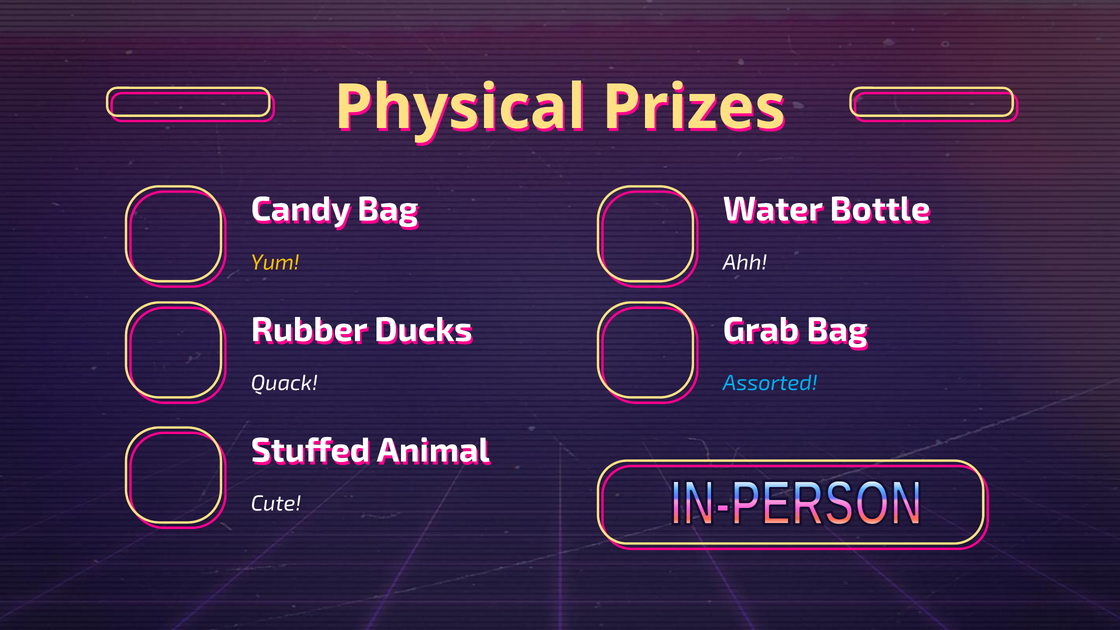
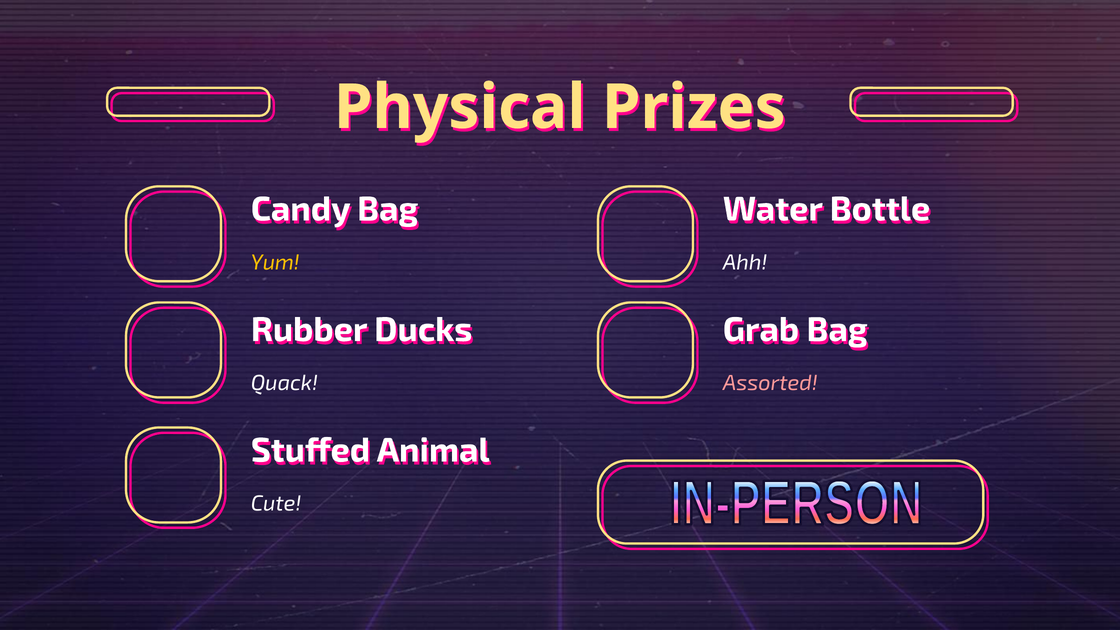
Assorted colour: light blue -> pink (770, 383)
